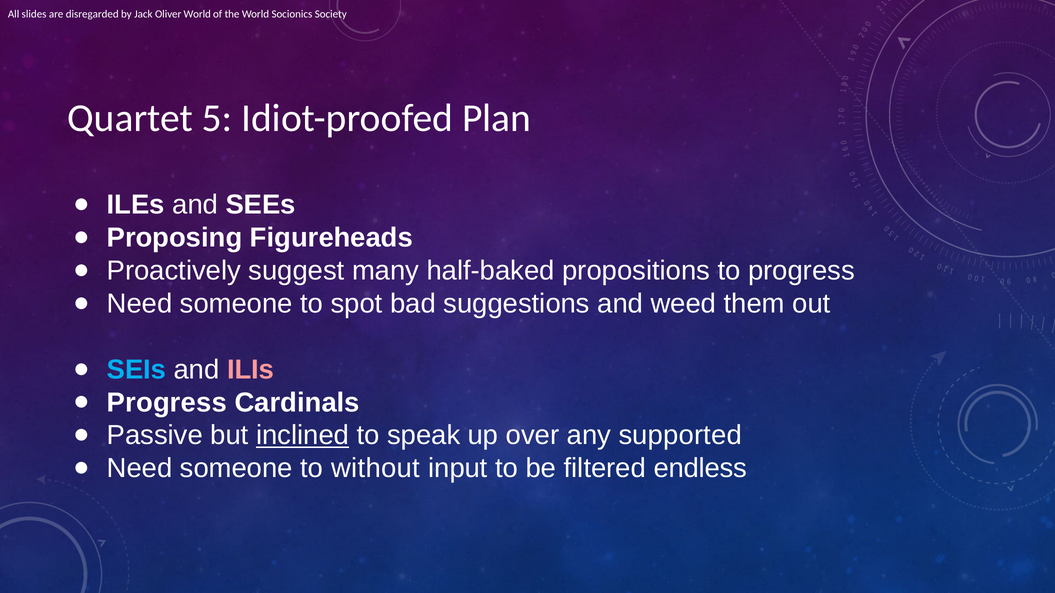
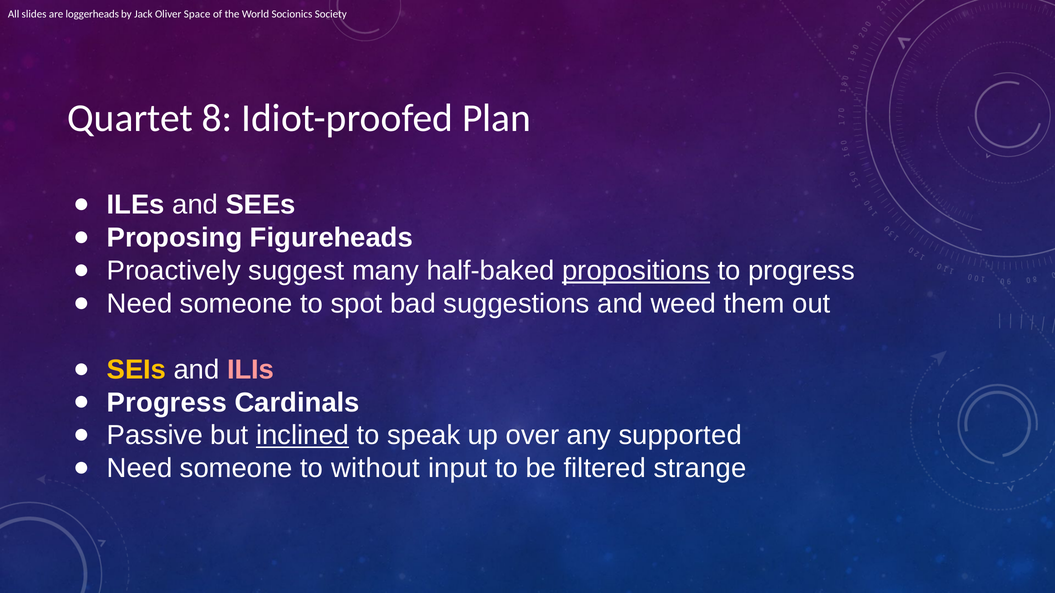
disregarded: disregarded -> loggerheads (92, 14)
Oliver World: World -> Space (197, 14)
5: 5 -> 8 (217, 118)
propositions underline: none -> present (636, 271)
SEIs colour: light blue -> yellow (137, 370)
endless: endless -> strange (700, 469)
